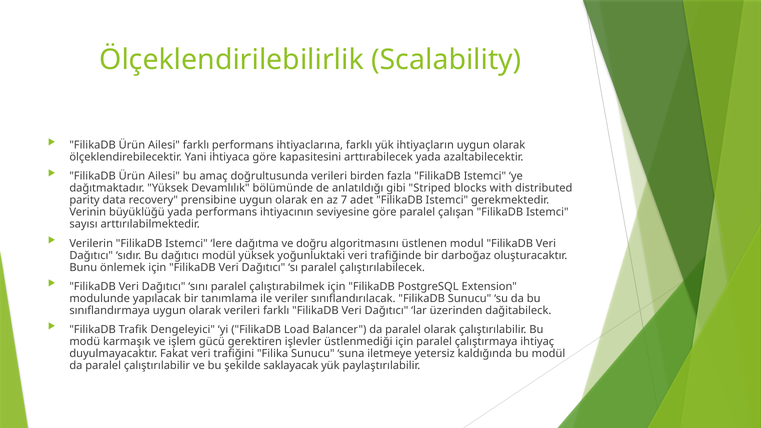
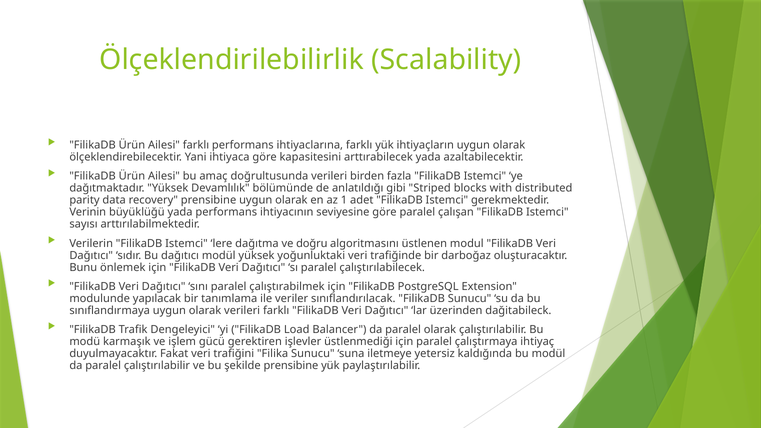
7: 7 -> 1 (344, 200)
şekilde saklayacak: saklayacak -> prensibine (291, 366)
